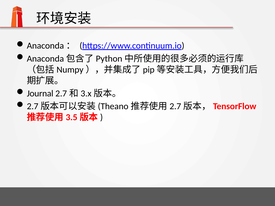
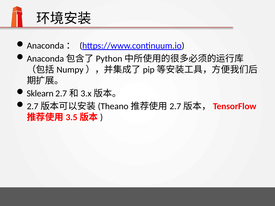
Journal: Journal -> Sklearn (40, 94)
